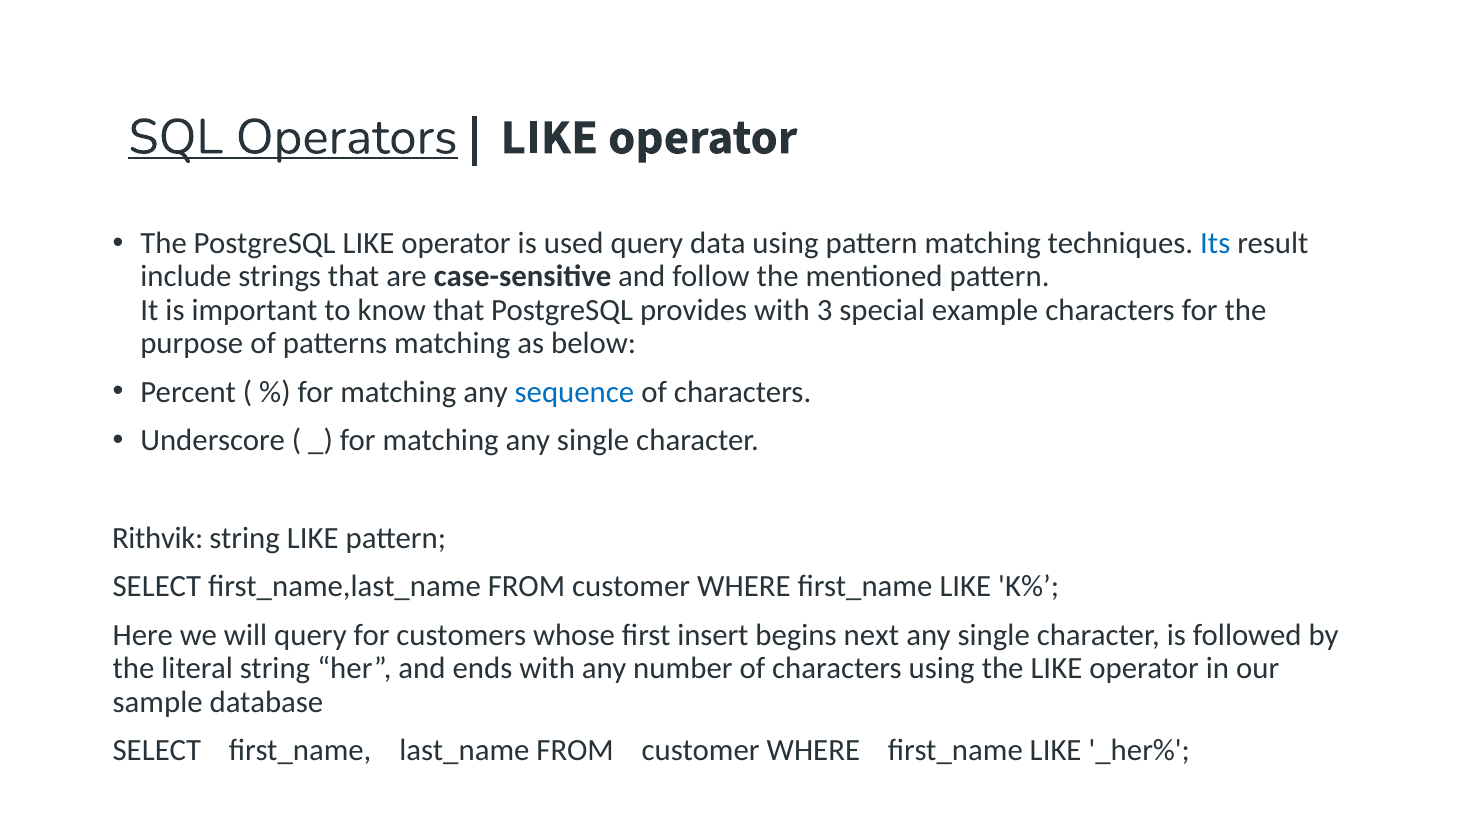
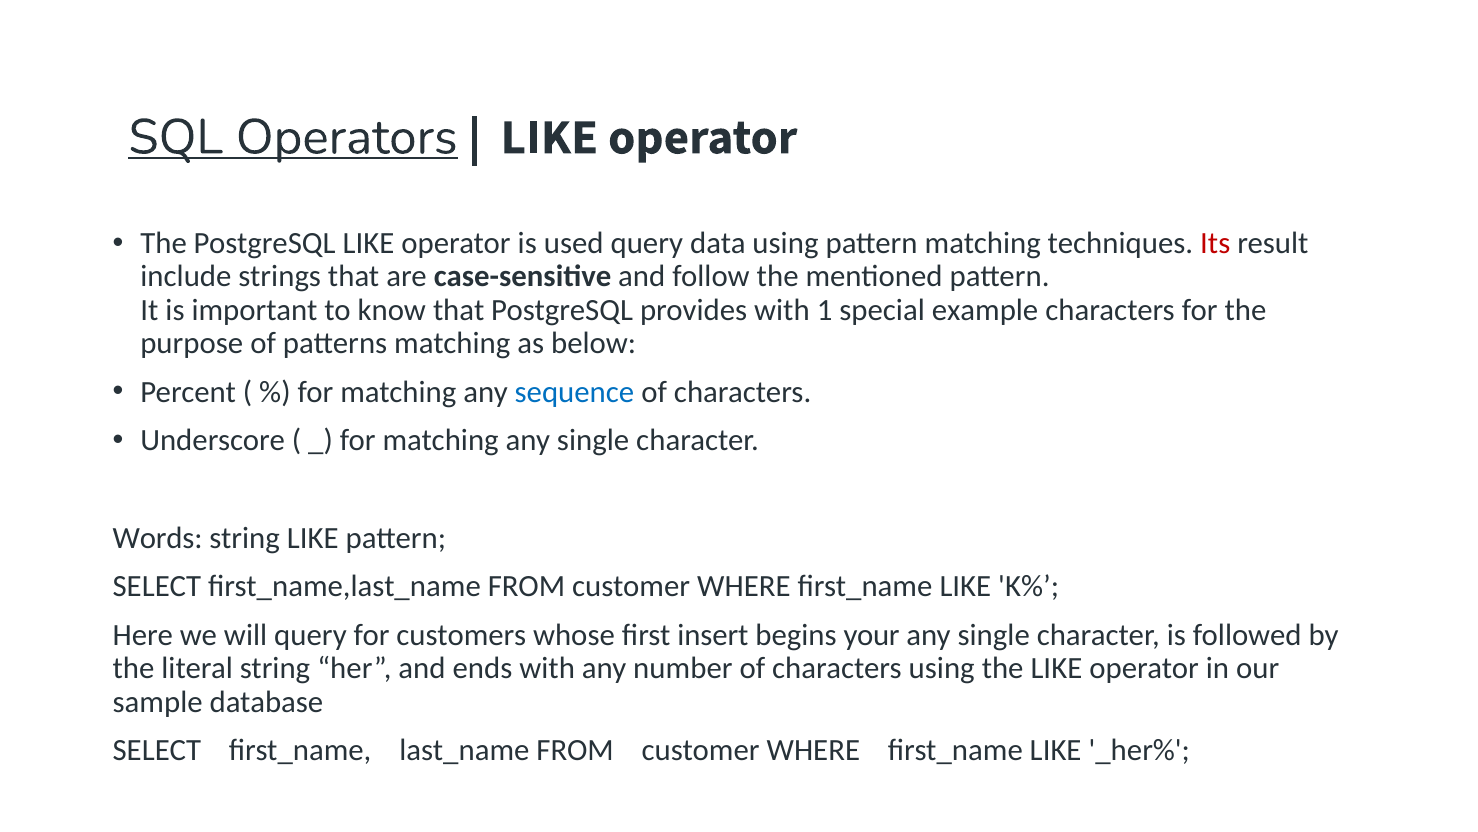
Its colour: blue -> red (1215, 243)
3: 3 -> 1 (825, 310)
Rithvik: Rithvik -> Words (158, 538)
next: next -> your (872, 635)
